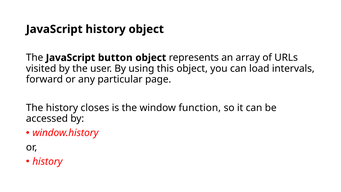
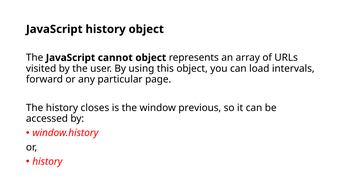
button: button -> cannot (115, 58)
function: function -> previous (200, 108)
